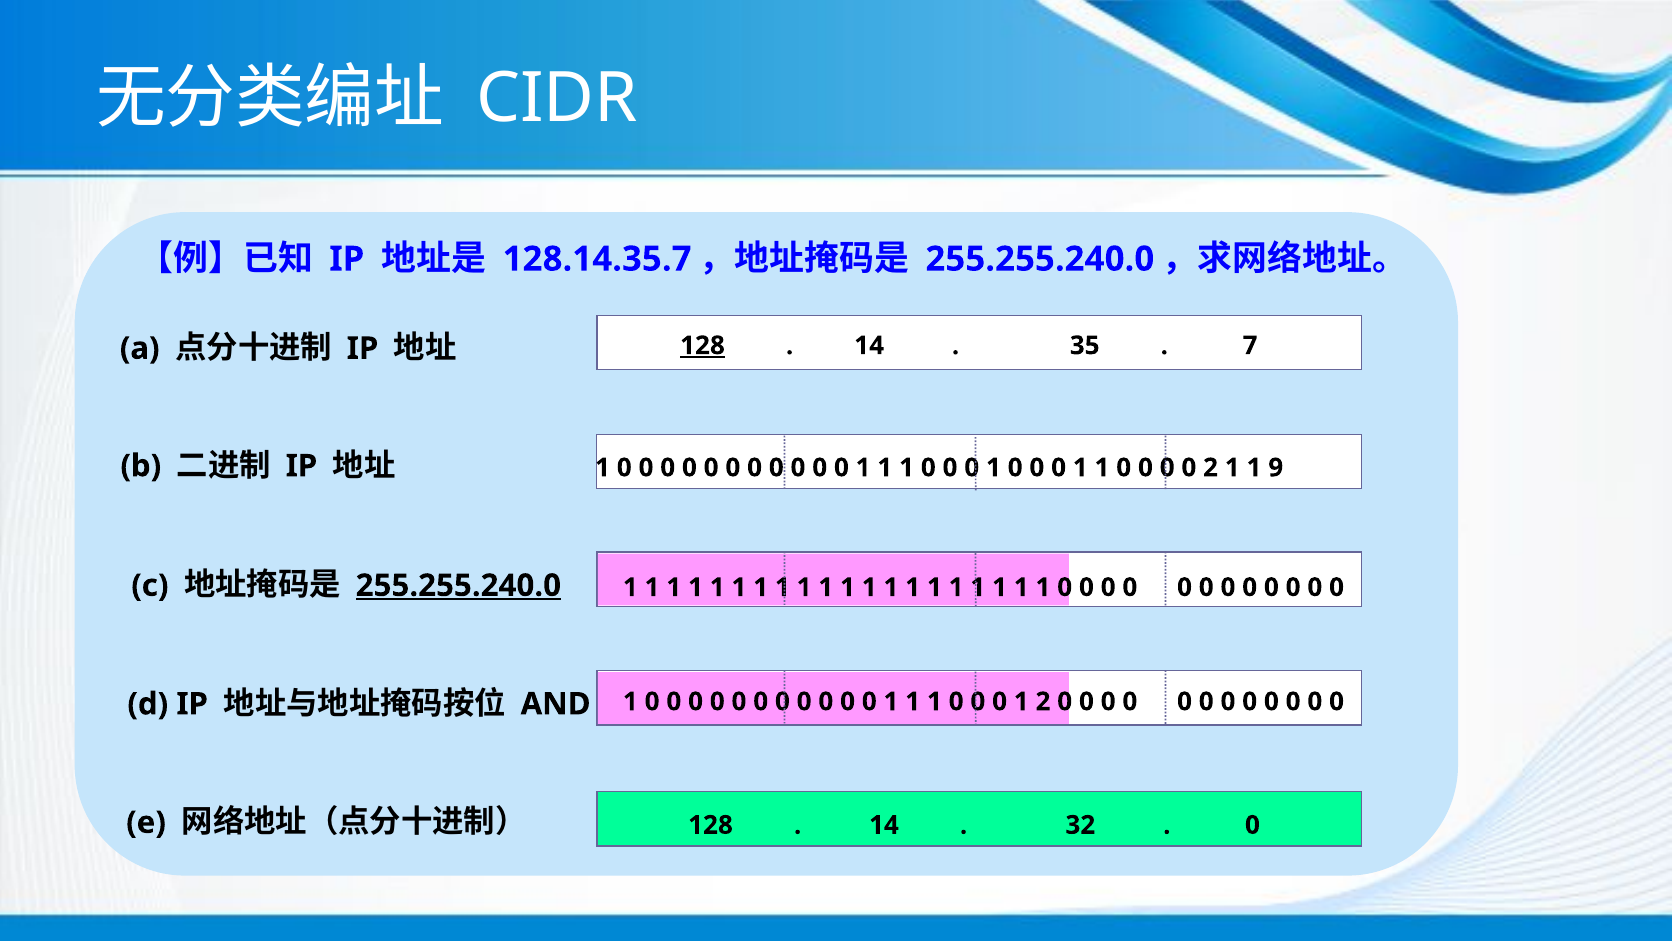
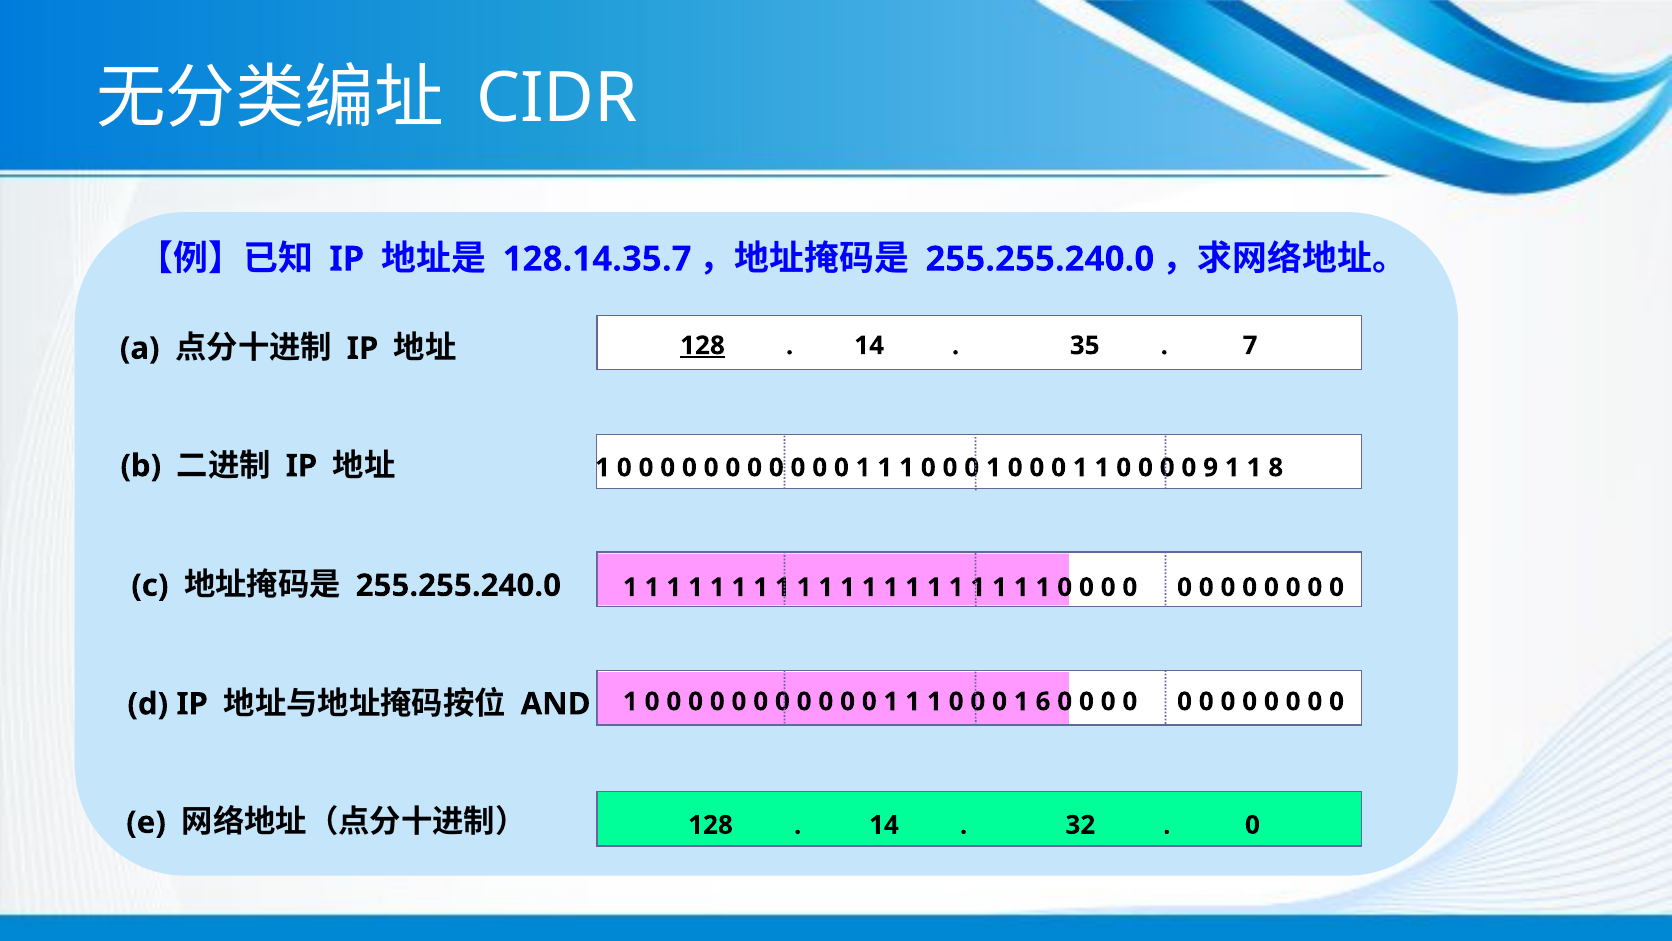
0 2: 2 -> 9 (1211, 467)
9: 9 -> 8 (1276, 467)
255.255.240.0 underline: present -> none (458, 585)
1 2: 2 -> 6 (1043, 701)
